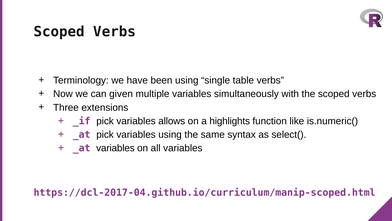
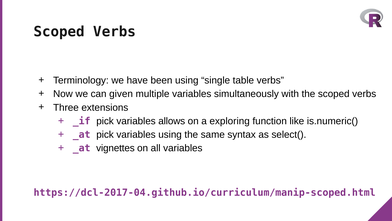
highlights: highlights -> exploring (230, 121)
_at variables: variables -> vignettes (115, 148)
